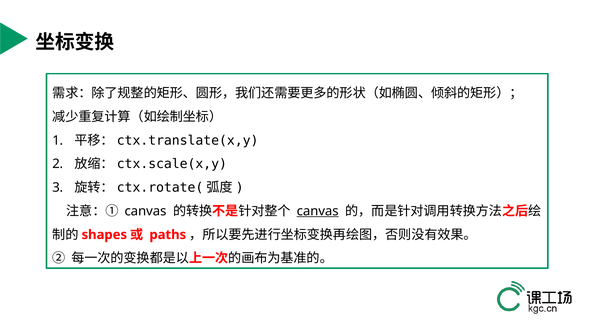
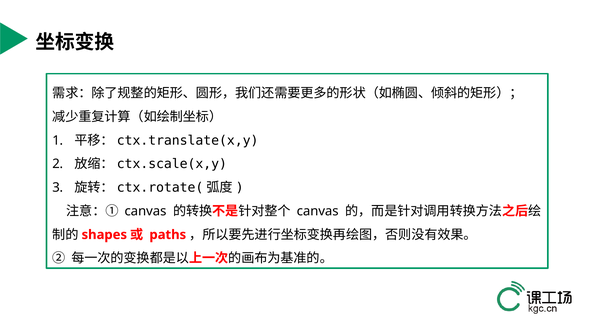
canvas underline: present -> none (318, 211)
